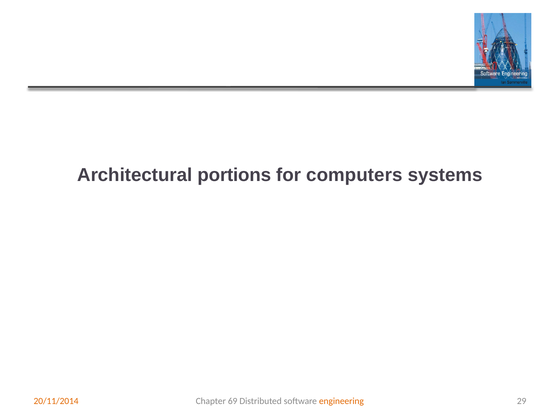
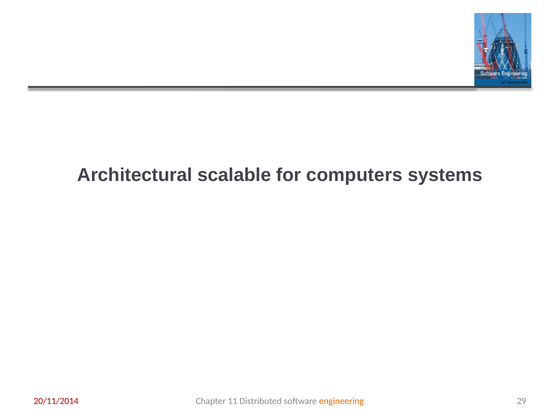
portions: portions -> scalable (234, 175)
69: 69 -> 11 (233, 401)
20/11/2014 colour: orange -> red (56, 401)
